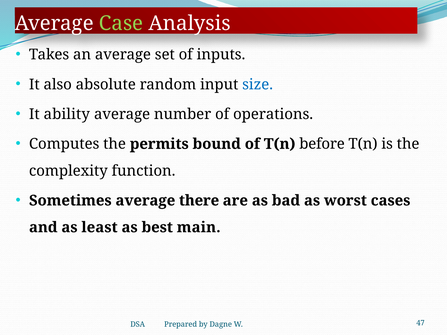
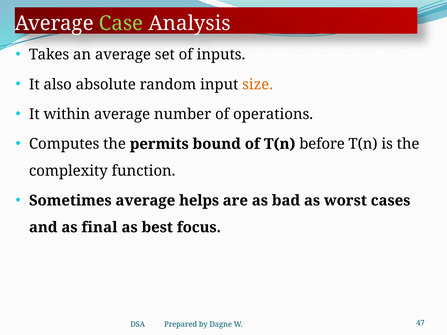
size colour: blue -> orange (258, 84)
ability: ability -> within (67, 114)
there: there -> helps (199, 201)
least: least -> final (99, 228)
main: main -> focus (199, 228)
